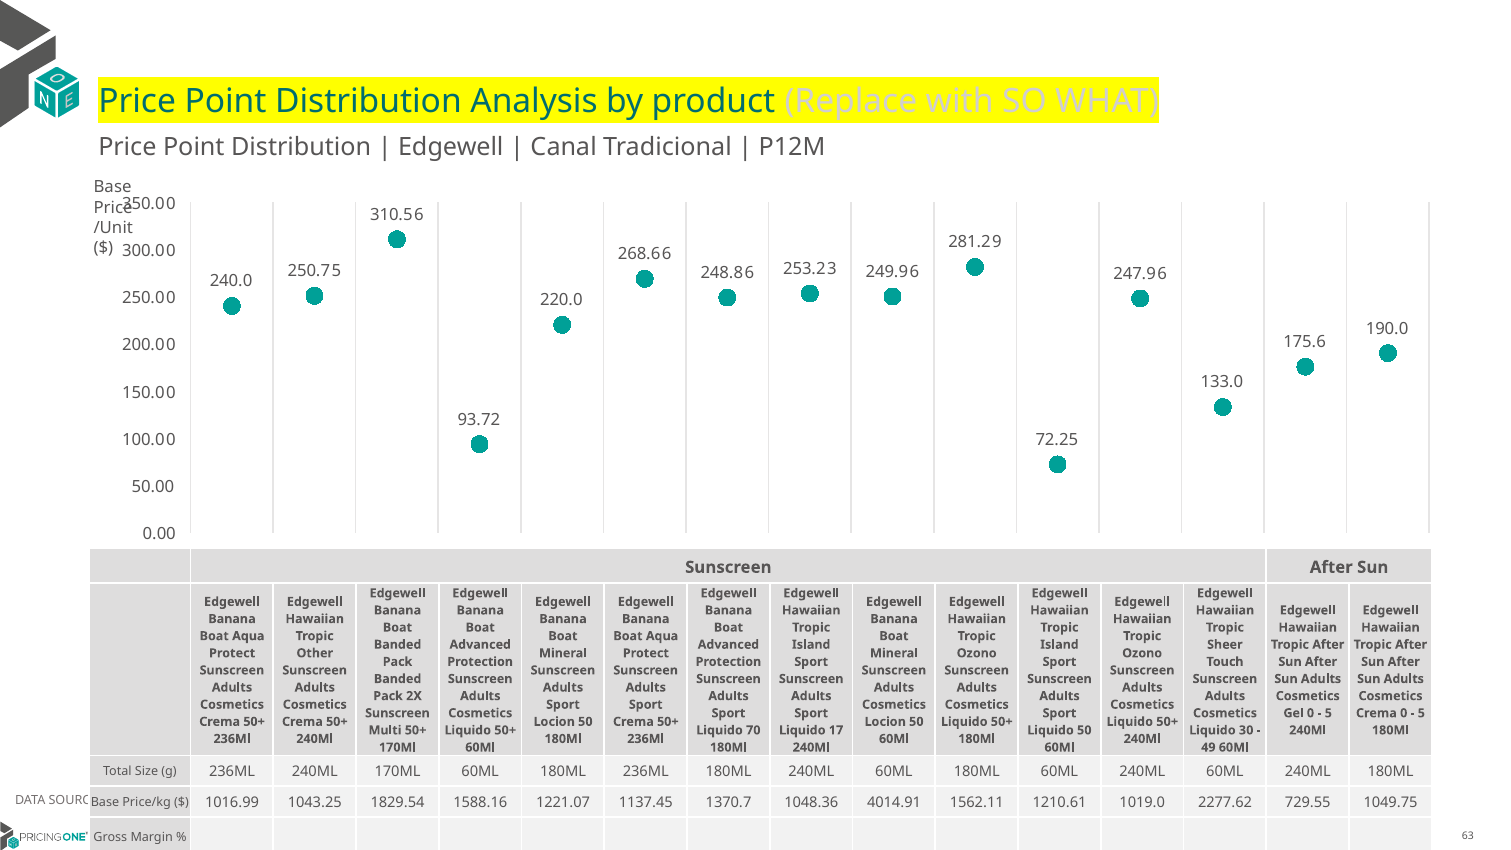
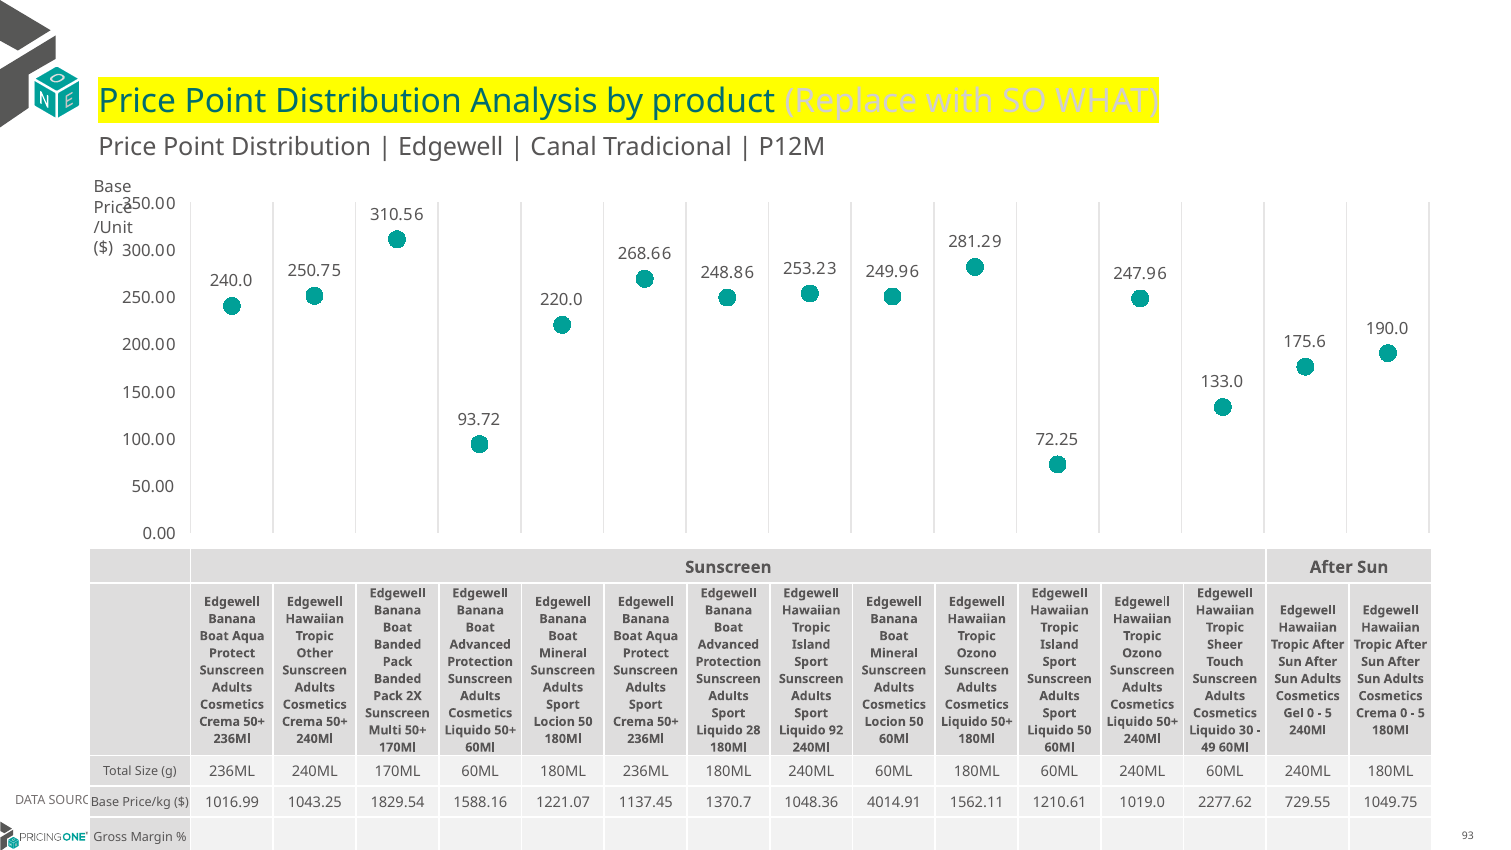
70: 70 -> 28 (753, 730)
17: 17 -> 92 (836, 730)
63: 63 -> 93 (1468, 836)
